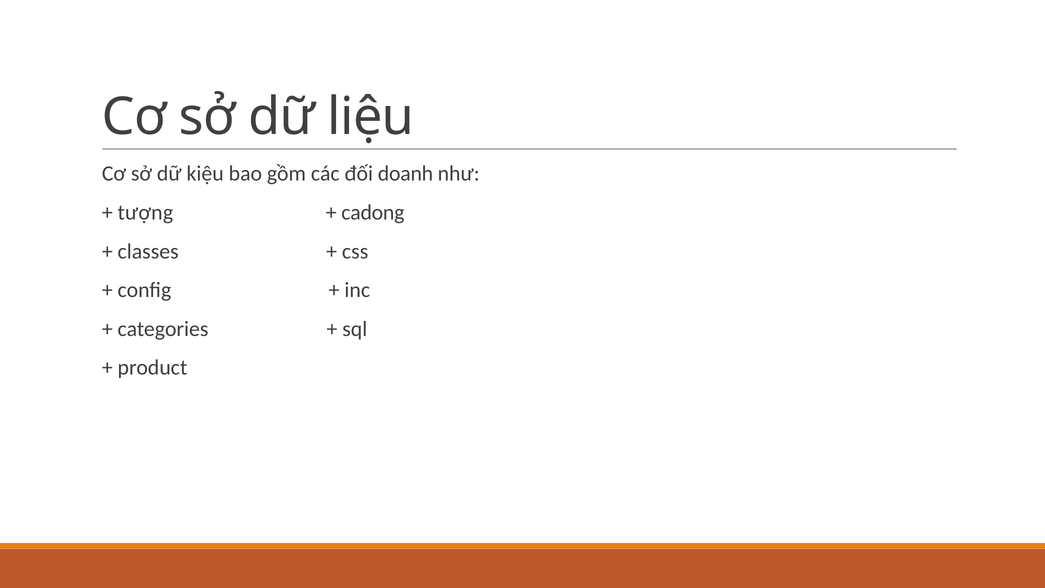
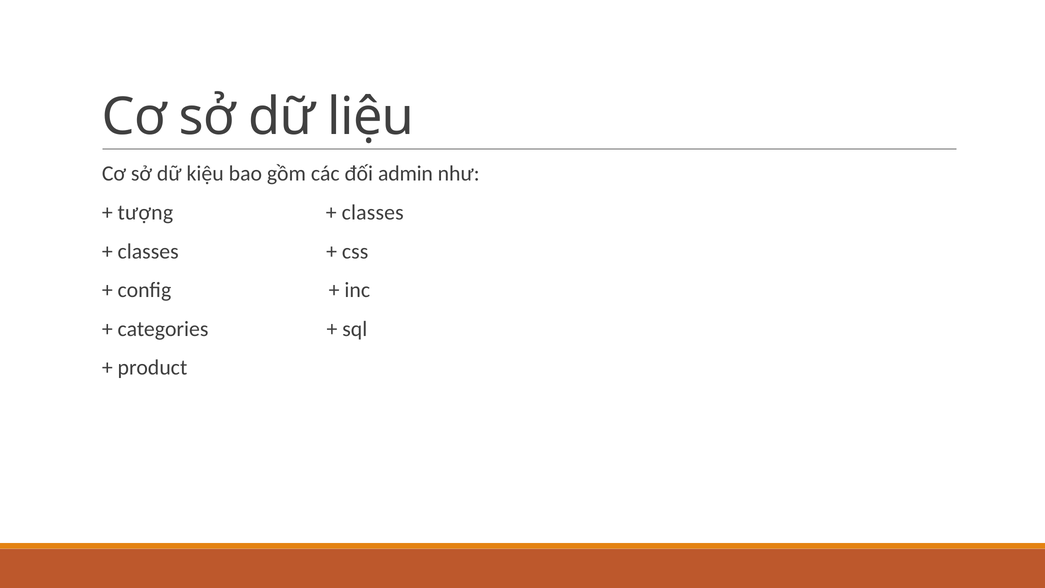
doanh: doanh -> admin (405, 174)
cadong: cadong -> classes (373, 213)
